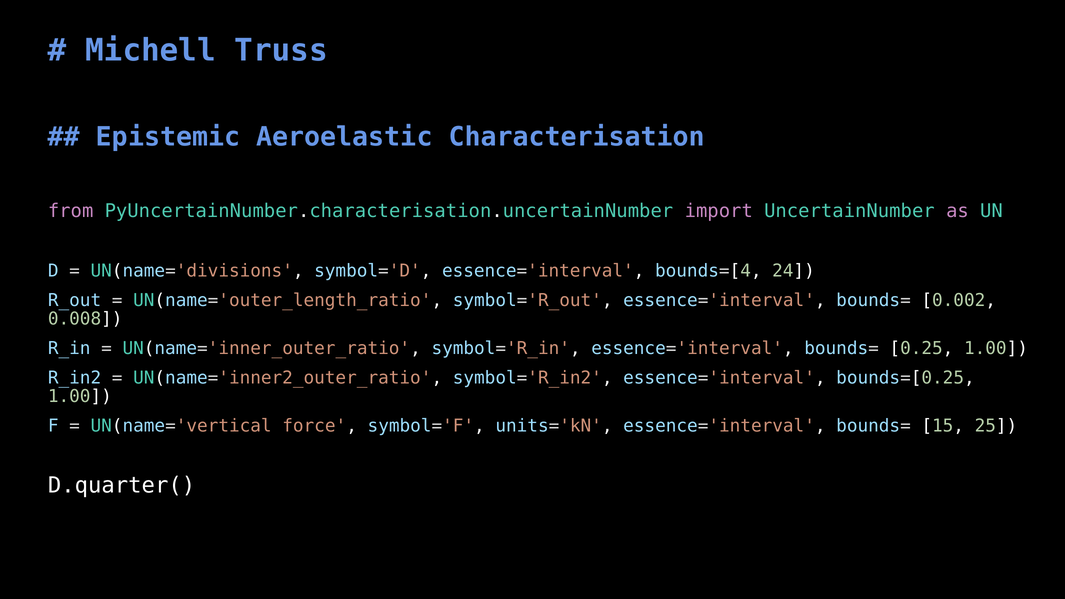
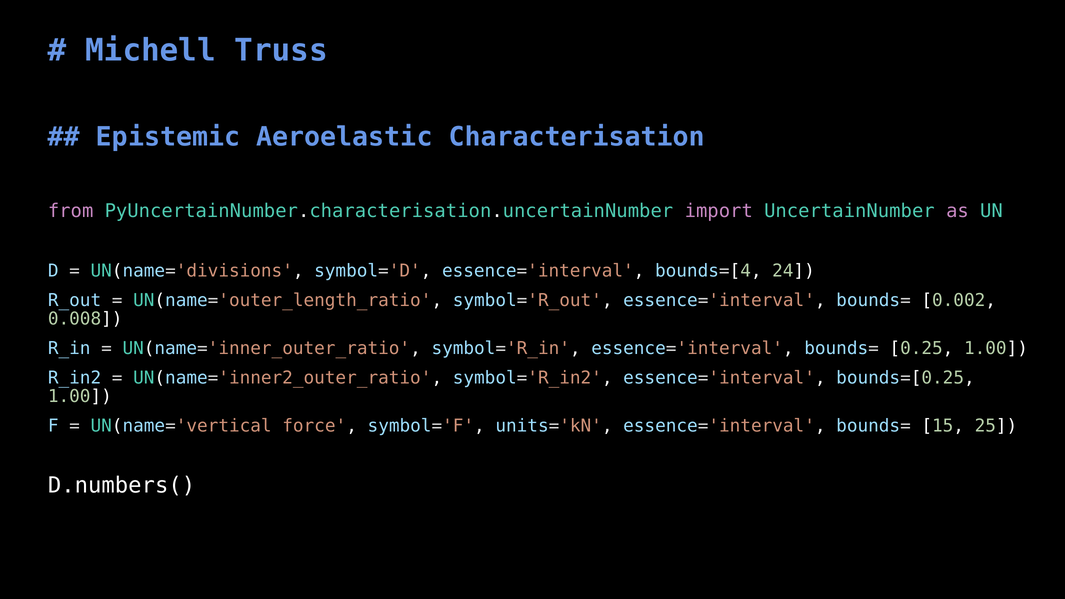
D.quarter(: D.quarter( -> D.numbers( (122, 485)
